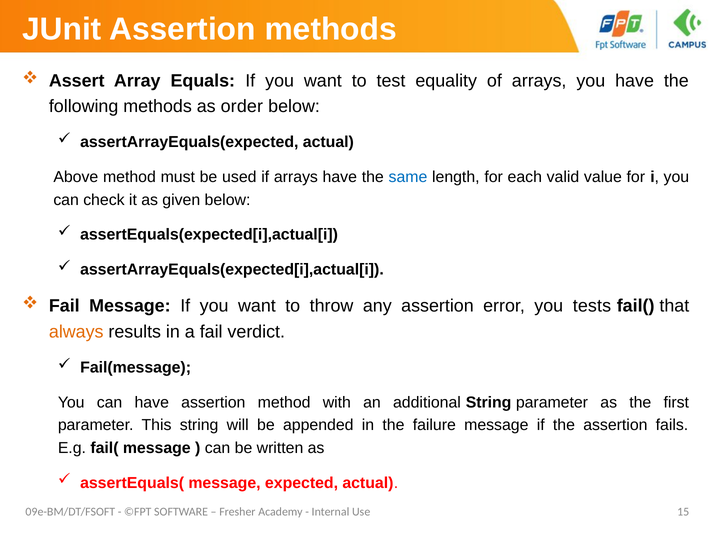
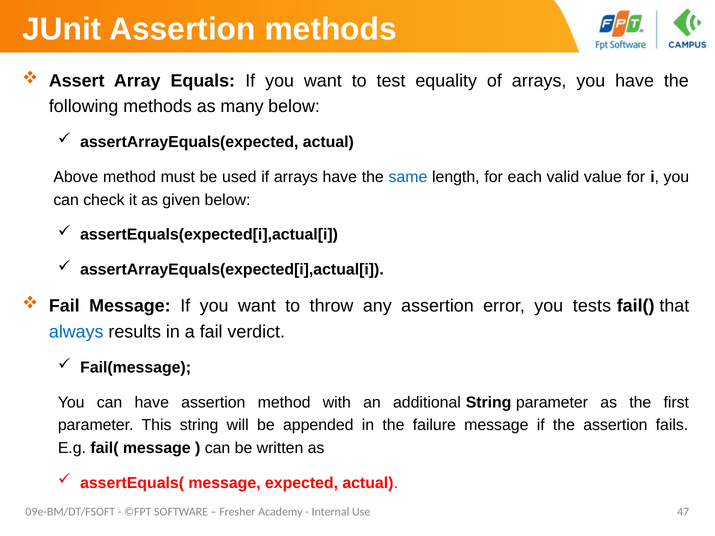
order: order -> many (242, 106)
always colour: orange -> blue (76, 332)
15: 15 -> 47 (683, 512)
